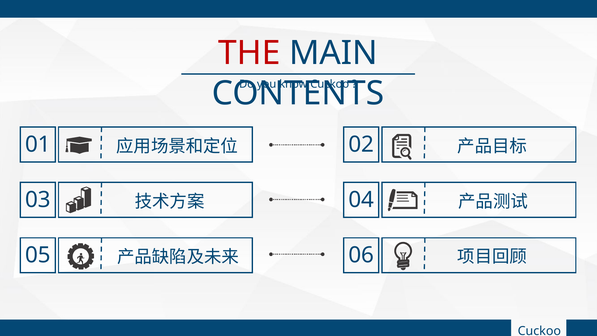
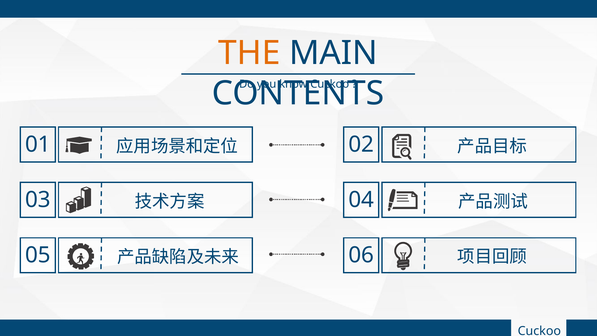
THE colour: red -> orange (249, 53)
